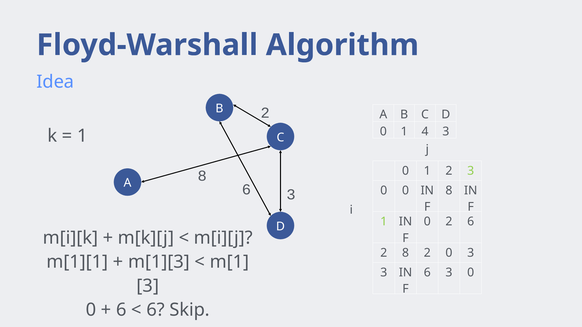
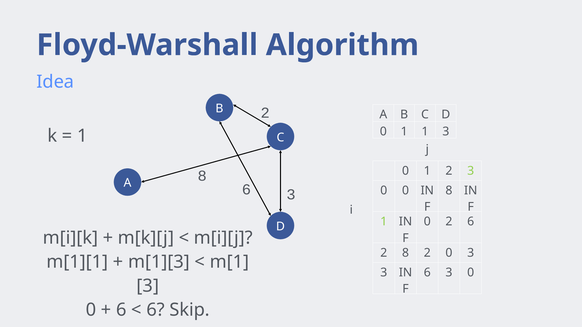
1 4: 4 -> 1 (425, 132)
